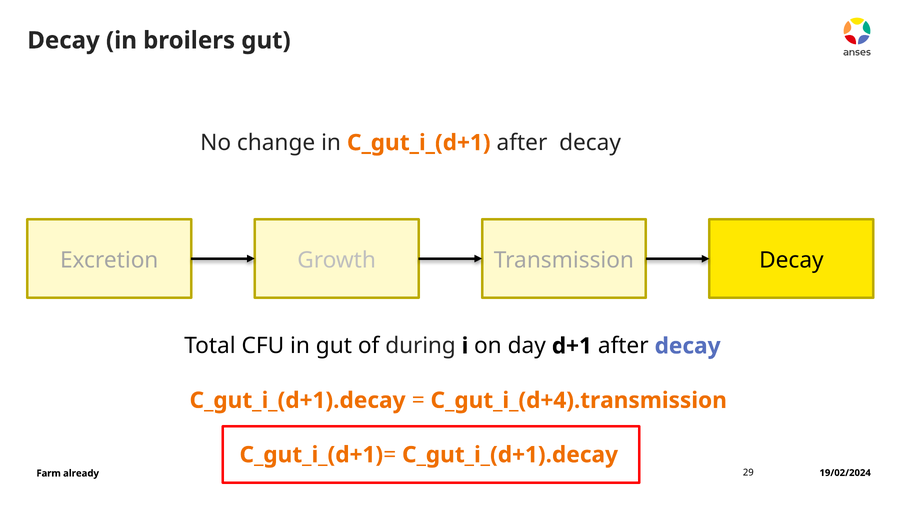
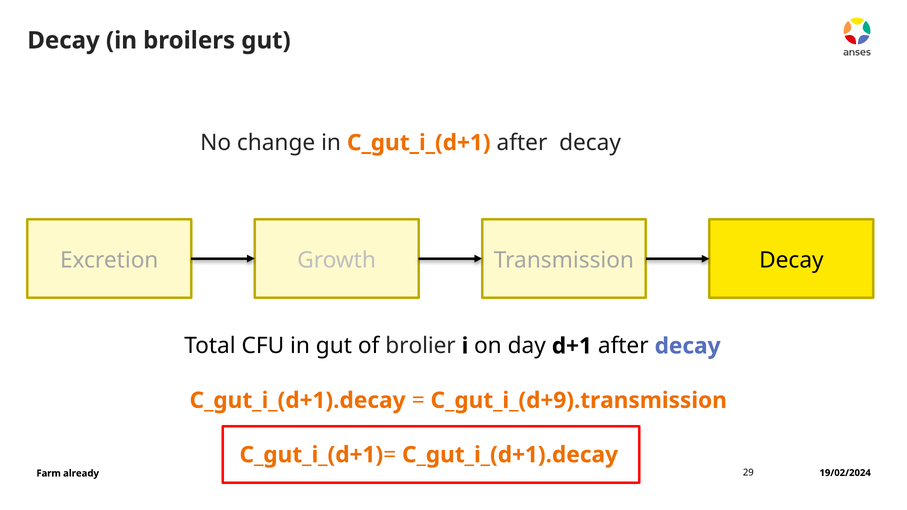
during: during -> brolier (421, 346)
C_gut_i_(d+4).transmission: C_gut_i_(d+4).transmission -> C_gut_i_(d+9).transmission (579, 401)
